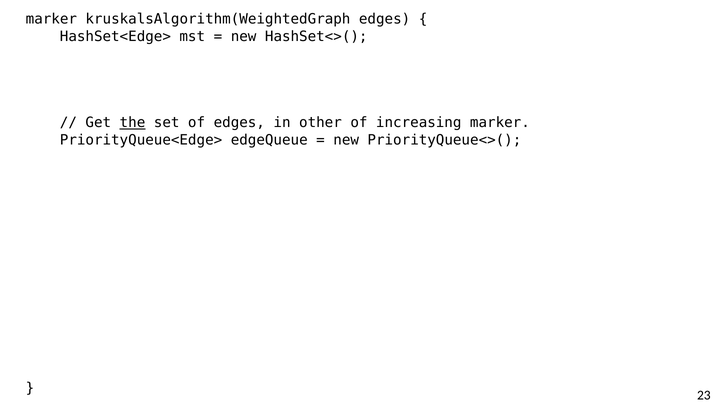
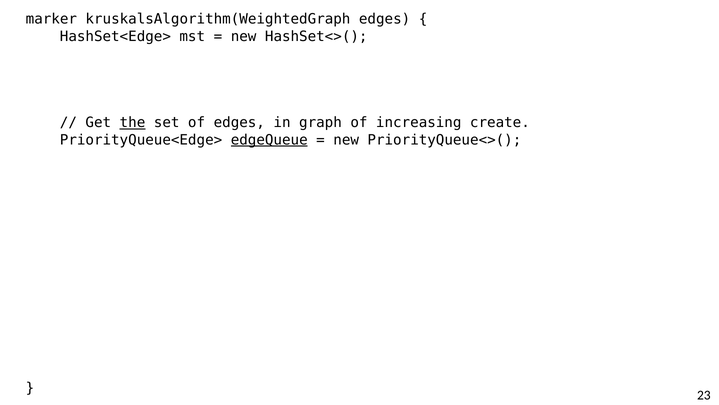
other: other -> graph (320, 123)
increasing marker: marker -> create (500, 123)
edgeQueue underline: none -> present (269, 140)
